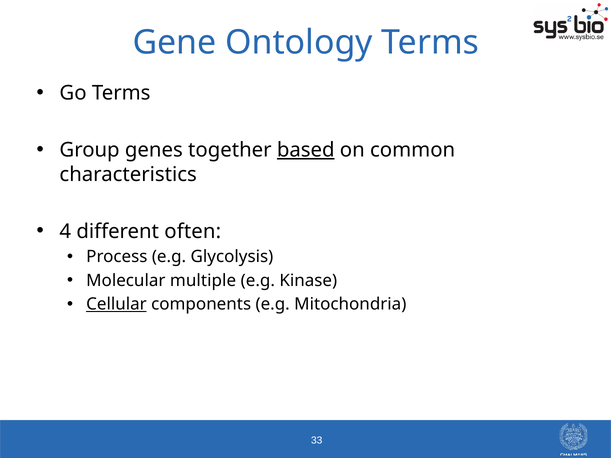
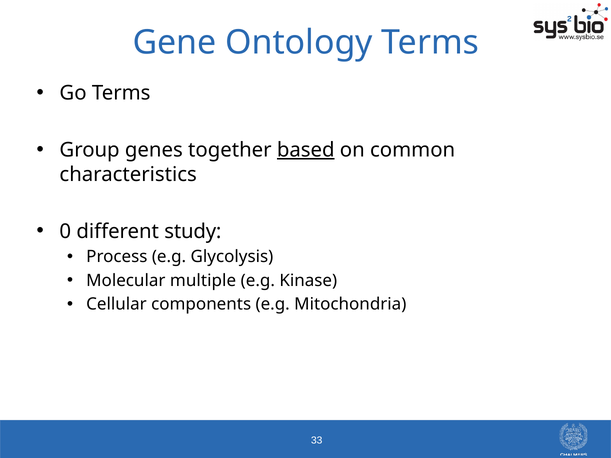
4: 4 -> 0 (65, 231)
often: often -> study (193, 231)
Cellular underline: present -> none (116, 305)
